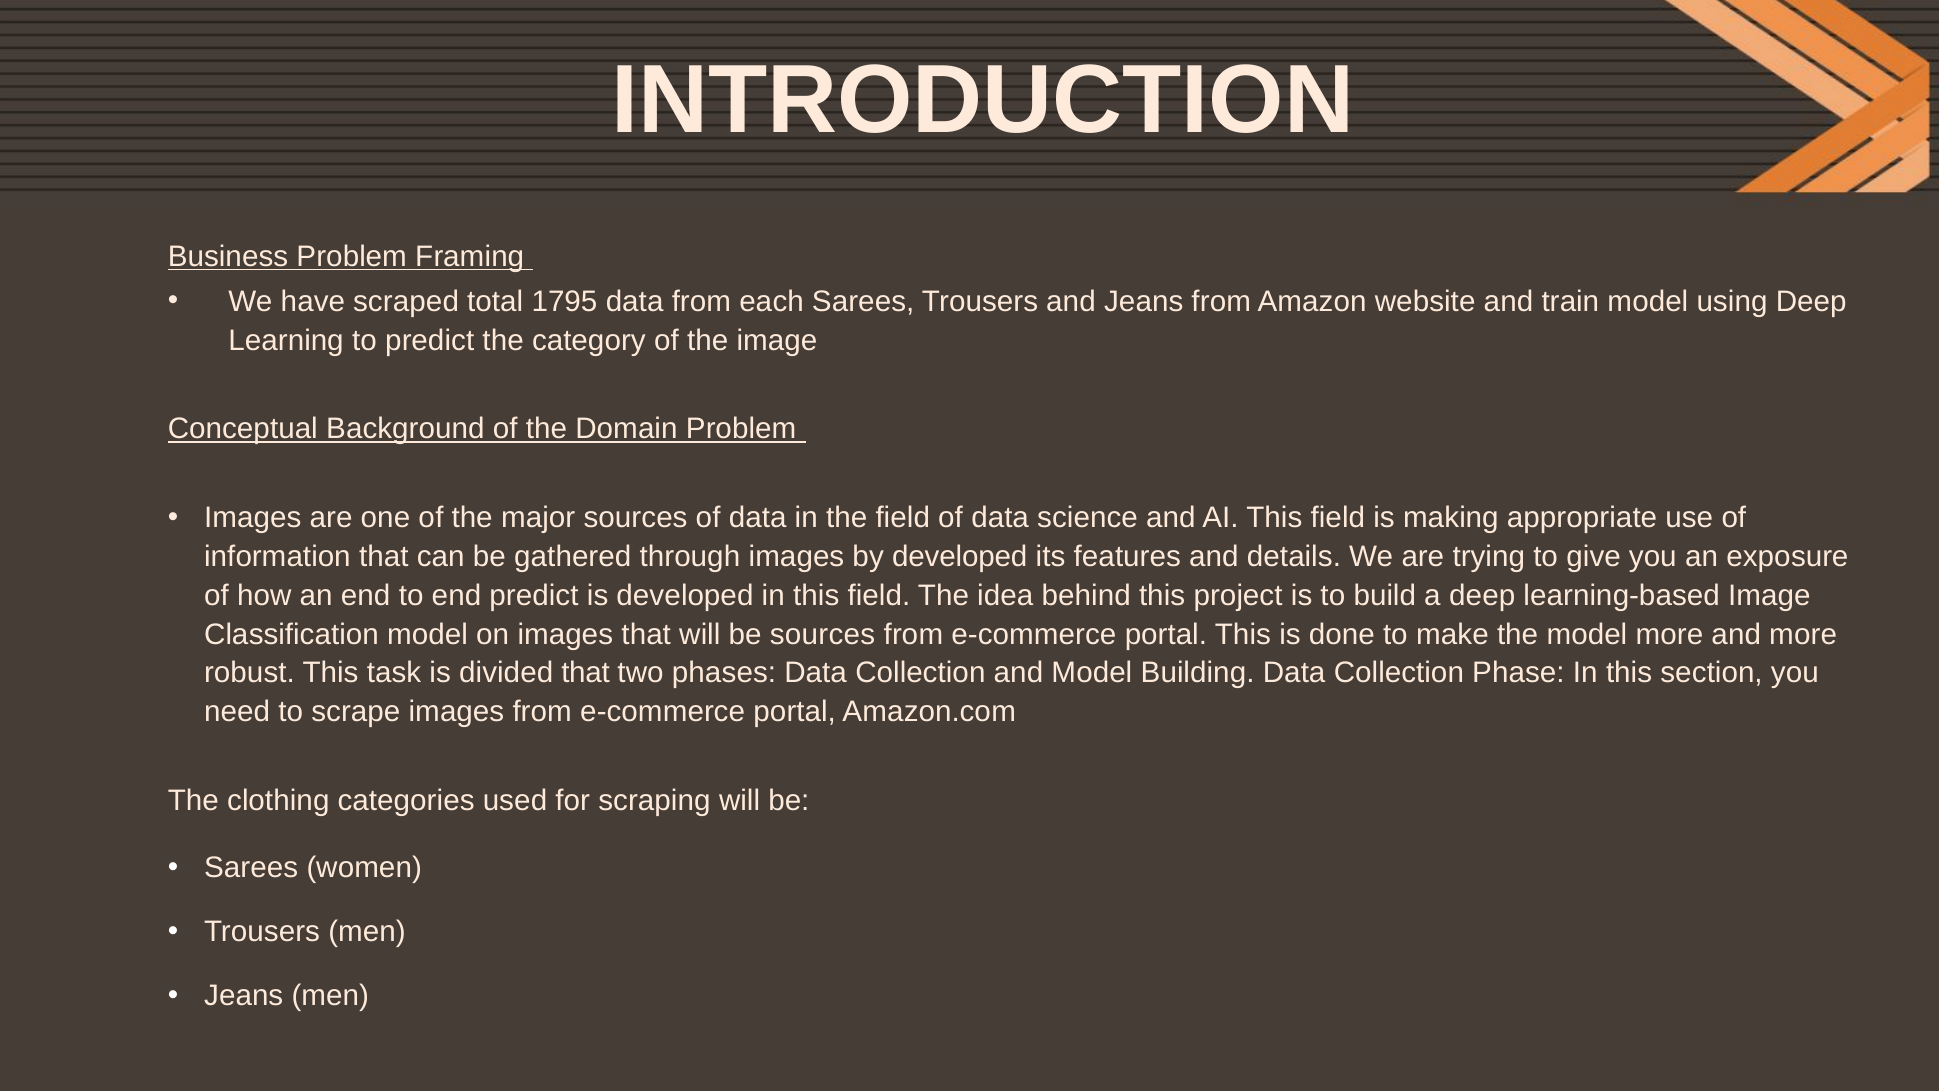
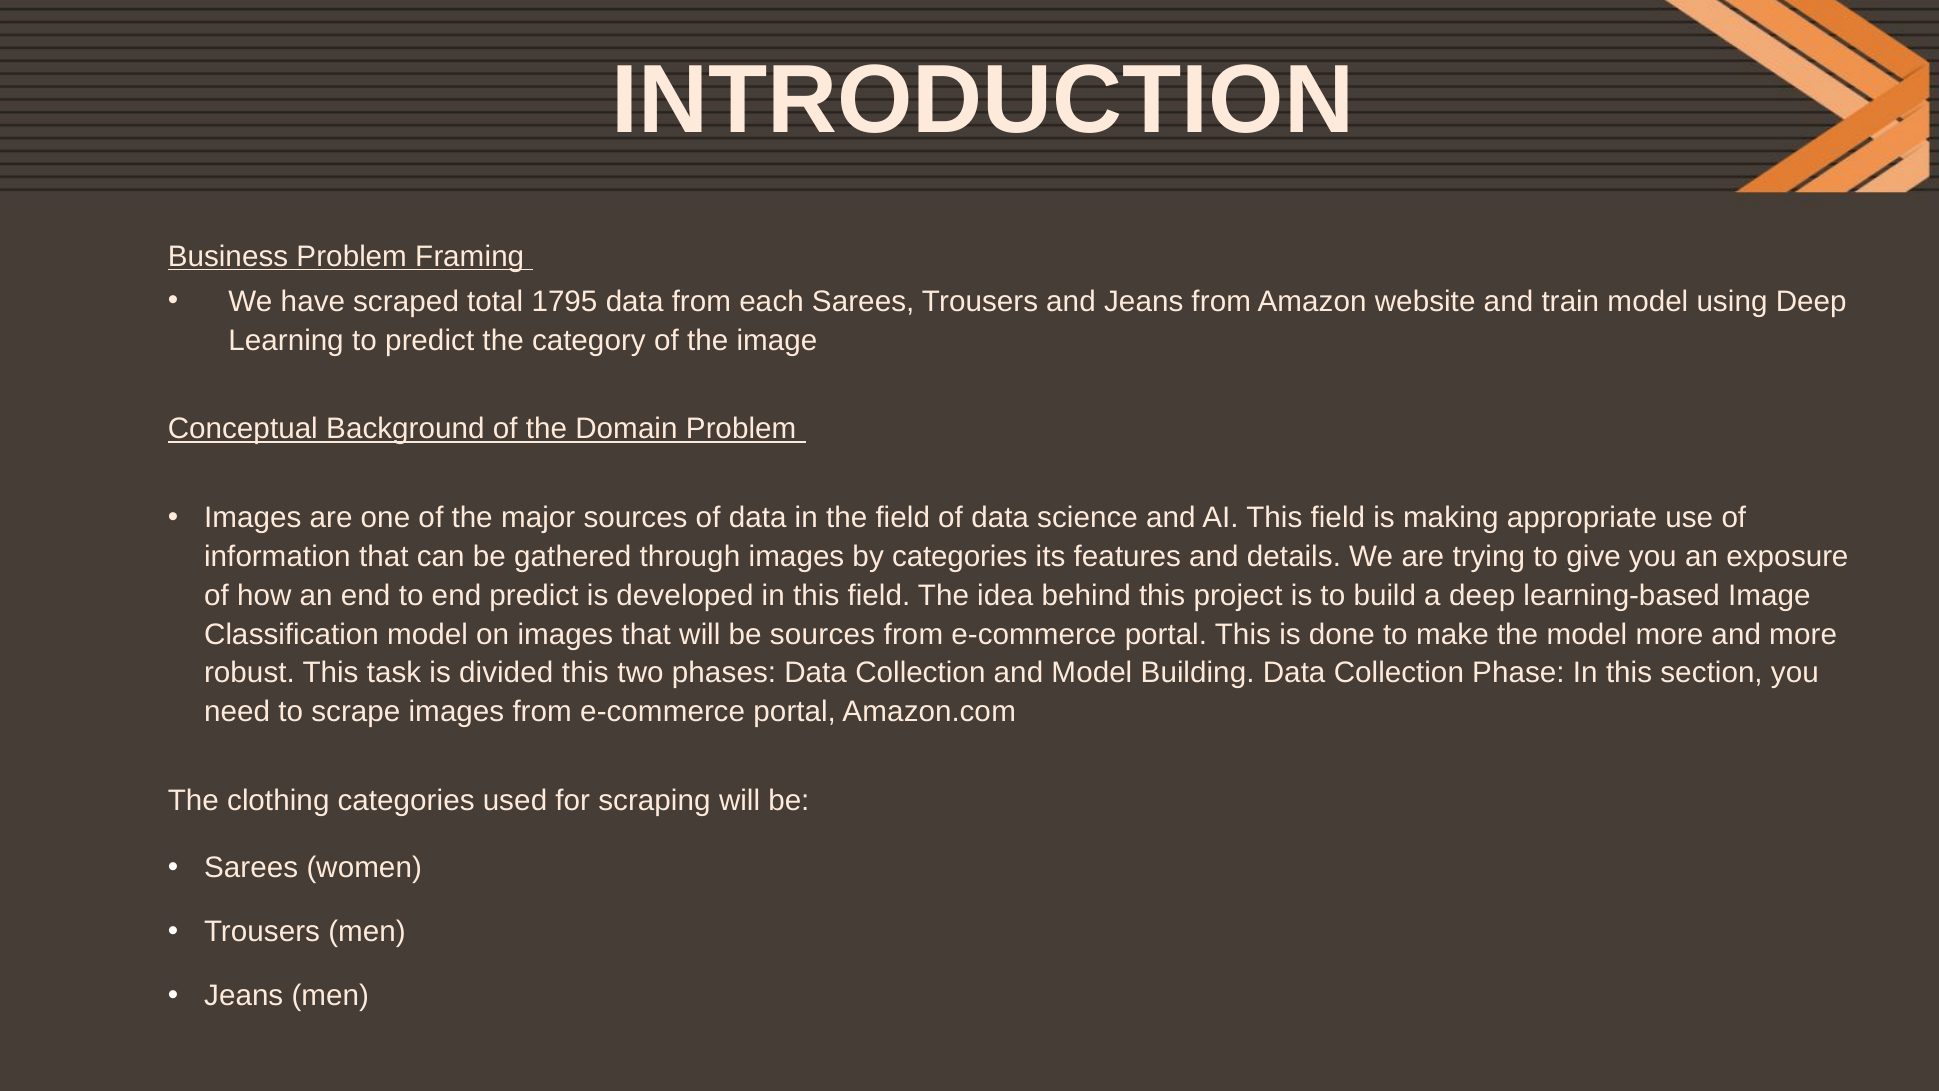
by developed: developed -> categories (960, 557)
divided that: that -> this (585, 673)
